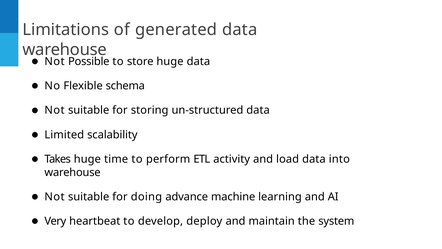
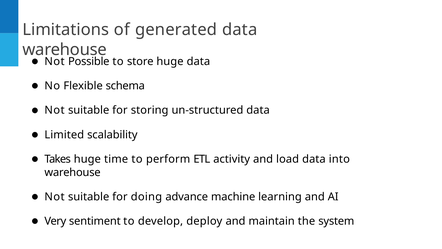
heartbeat: heartbeat -> sentiment (95, 221)
